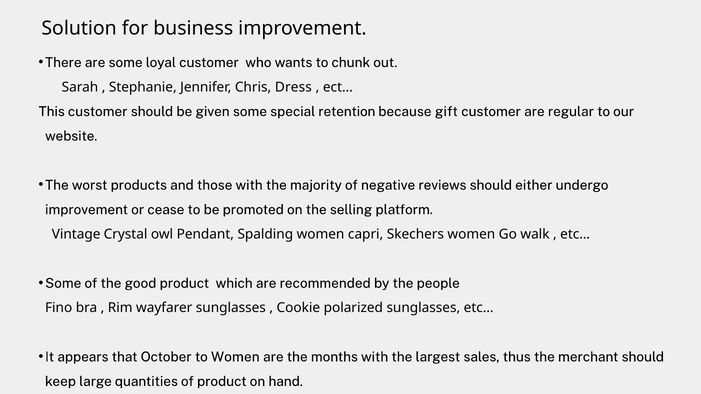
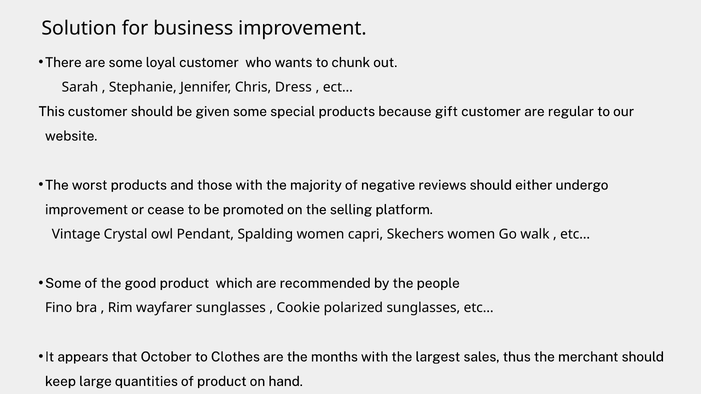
special retention: retention -> products (347, 112)
to Women: Women -> Clothes (235, 357)
